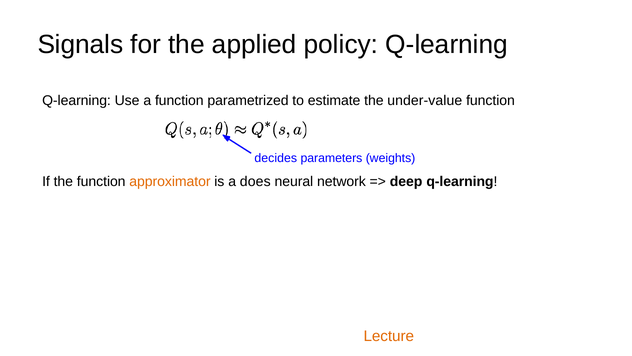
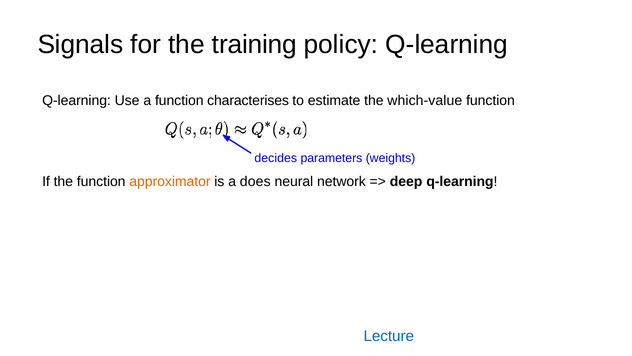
applied: applied -> training (254, 45)
parametrized: parametrized -> characterises (248, 100)
under-value: under-value -> which-value (425, 100)
Lecture colour: orange -> blue (389, 335)
